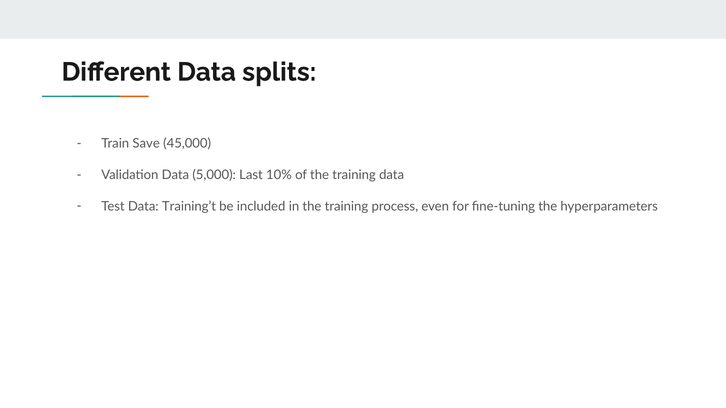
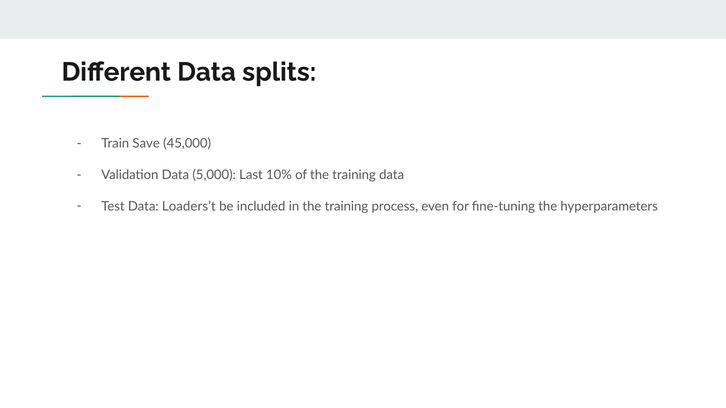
Training’t: Training’t -> Loaders’t (189, 207)
